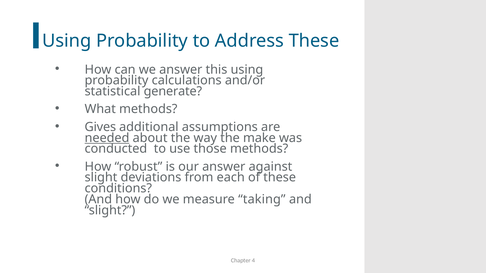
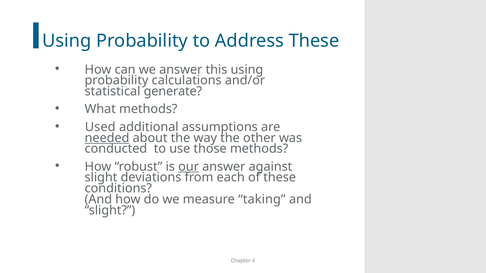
Gives: Gives -> Used (100, 127)
make: make -> other (259, 138)
our underline: none -> present (189, 167)
